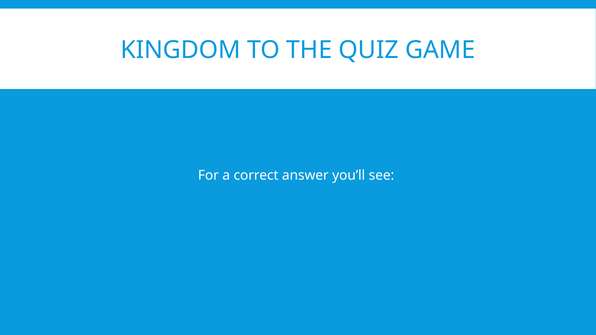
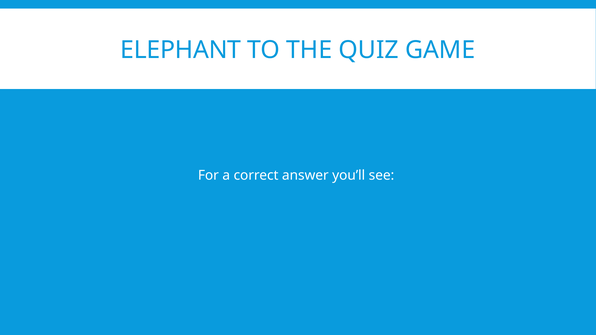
KINGDOM: KINGDOM -> ELEPHANT (181, 50)
